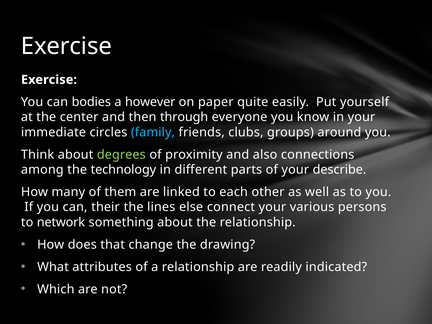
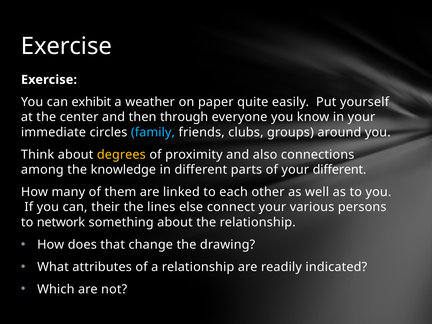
bodies: bodies -> exhibit (91, 102)
however: however -> weather (150, 102)
degrees colour: light green -> yellow (121, 155)
technology: technology -> knowledge (123, 170)
your describe: describe -> different (340, 170)
